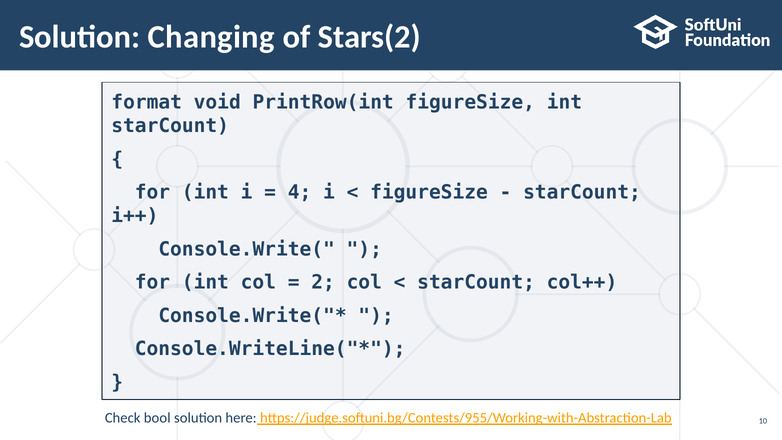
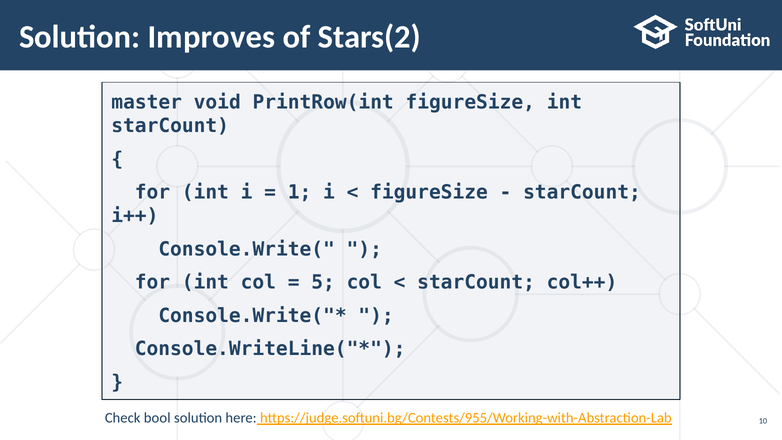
Changing: Changing -> Improves (211, 37)
format: format -> master (147, 102)
4: 4 -> 1 (300, 192)
2: 2 -> 5 (323, 282)
